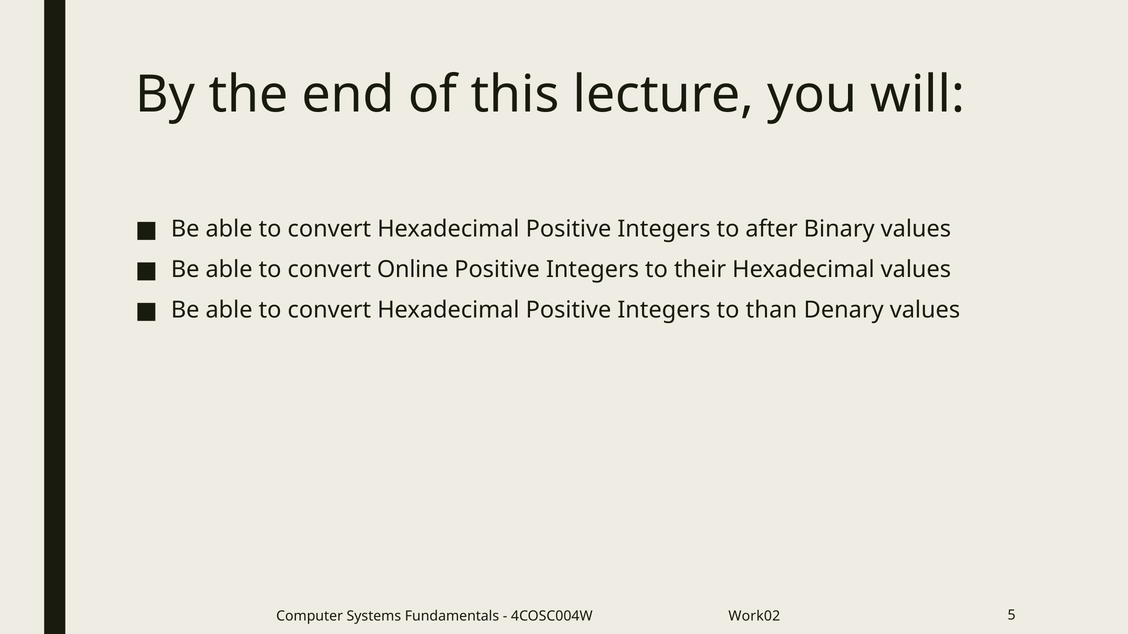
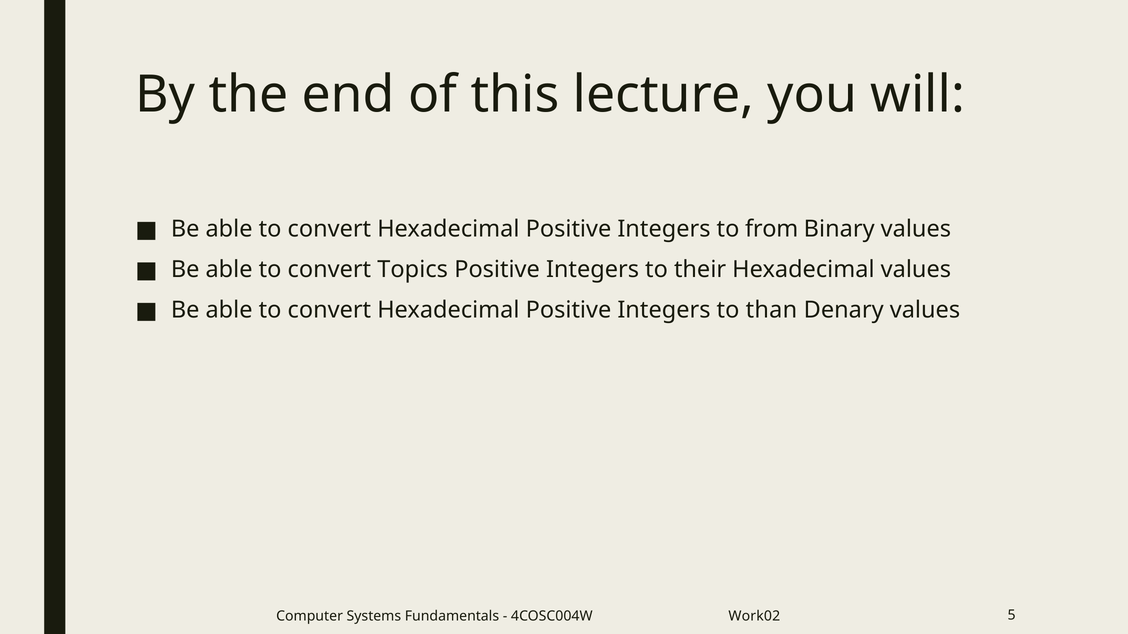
after: after -> from (772, 229)
Online: Online -> Topics (413, 270)
